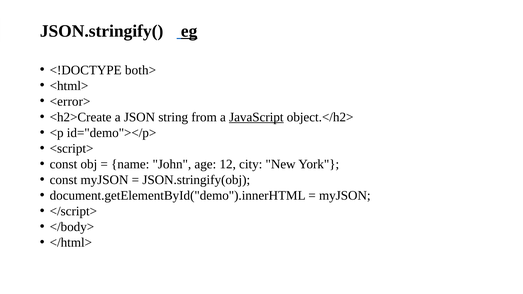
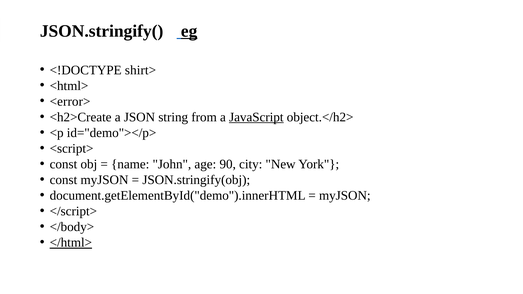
both>: both> -> shirt> (140, 70)
12: 12 -> 90 (228, 164)
</html> underline: none -> present (71, 243)
